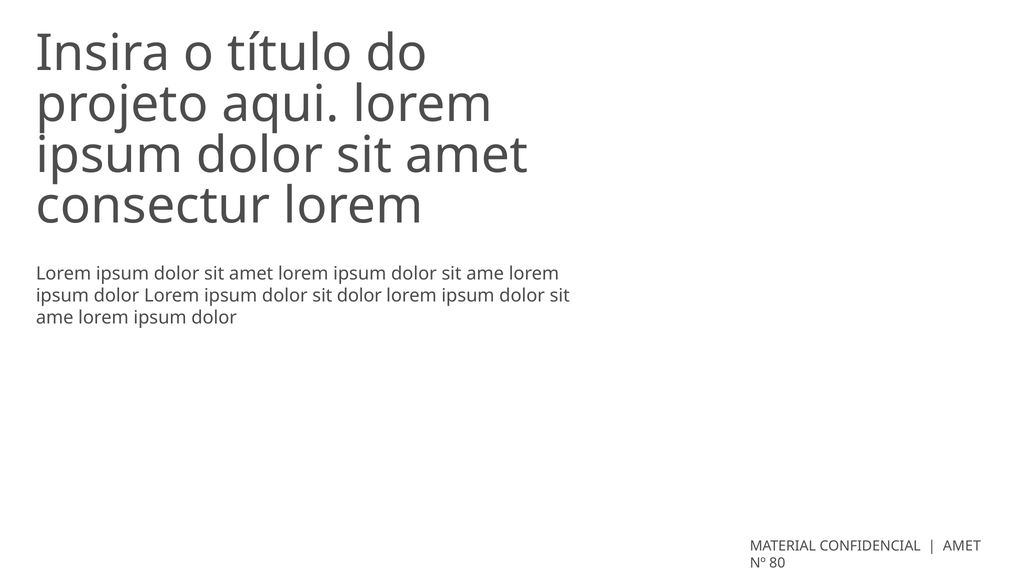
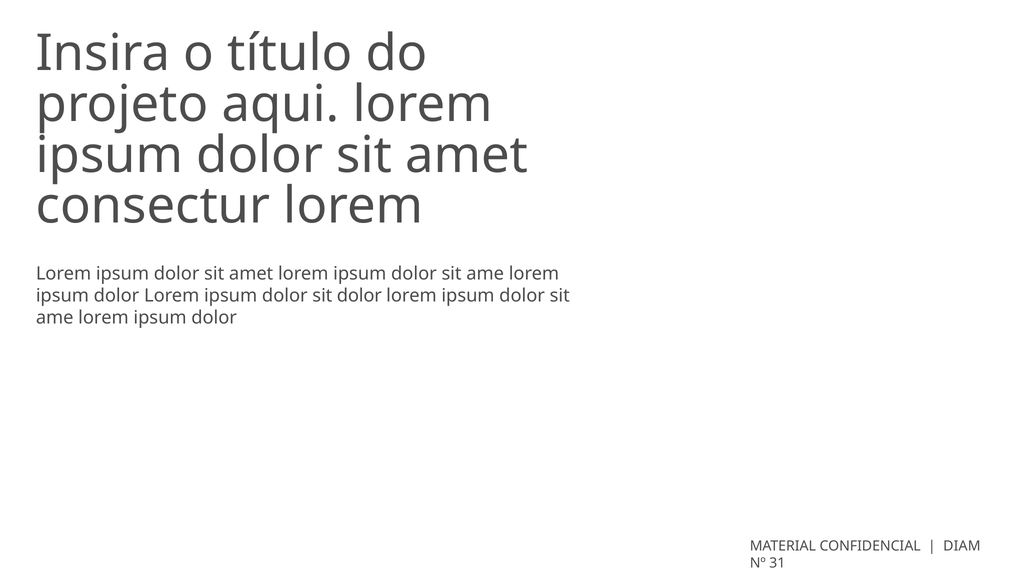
AMET: AMET -> DIAM (962, 546)
80: 80 -> 31 (777, 563)
